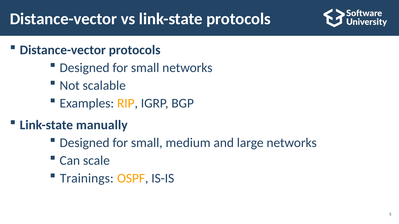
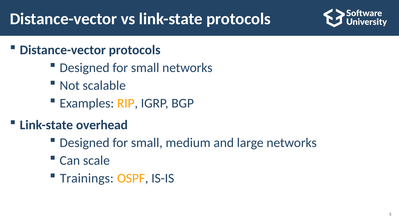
manually: manually -> overhead (102, 125)
